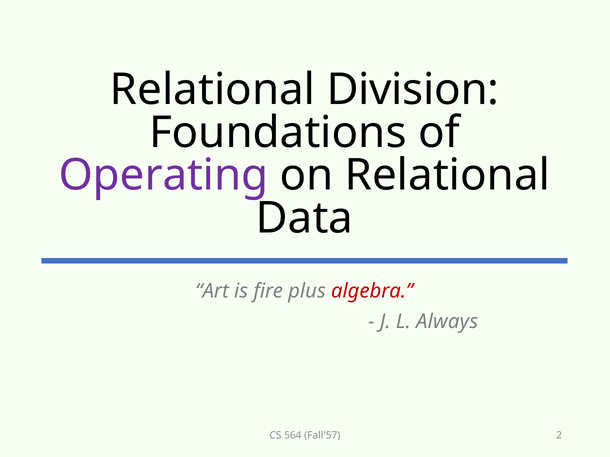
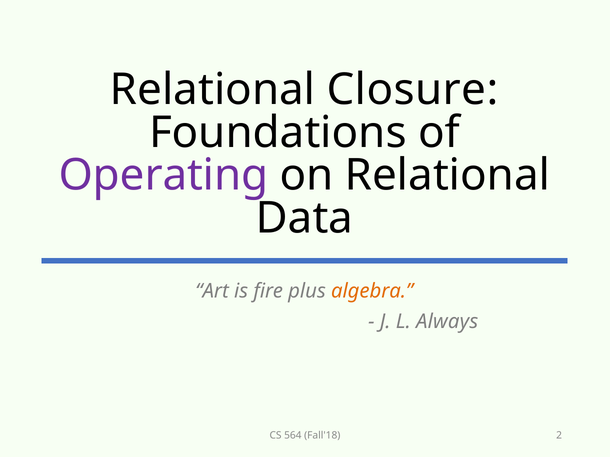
Division: Division -> Closure (413, 90)
algebra colour: red -> orange (372, 292)
Fall'57: Fall'57 -> Fall'18 (322, 436)
